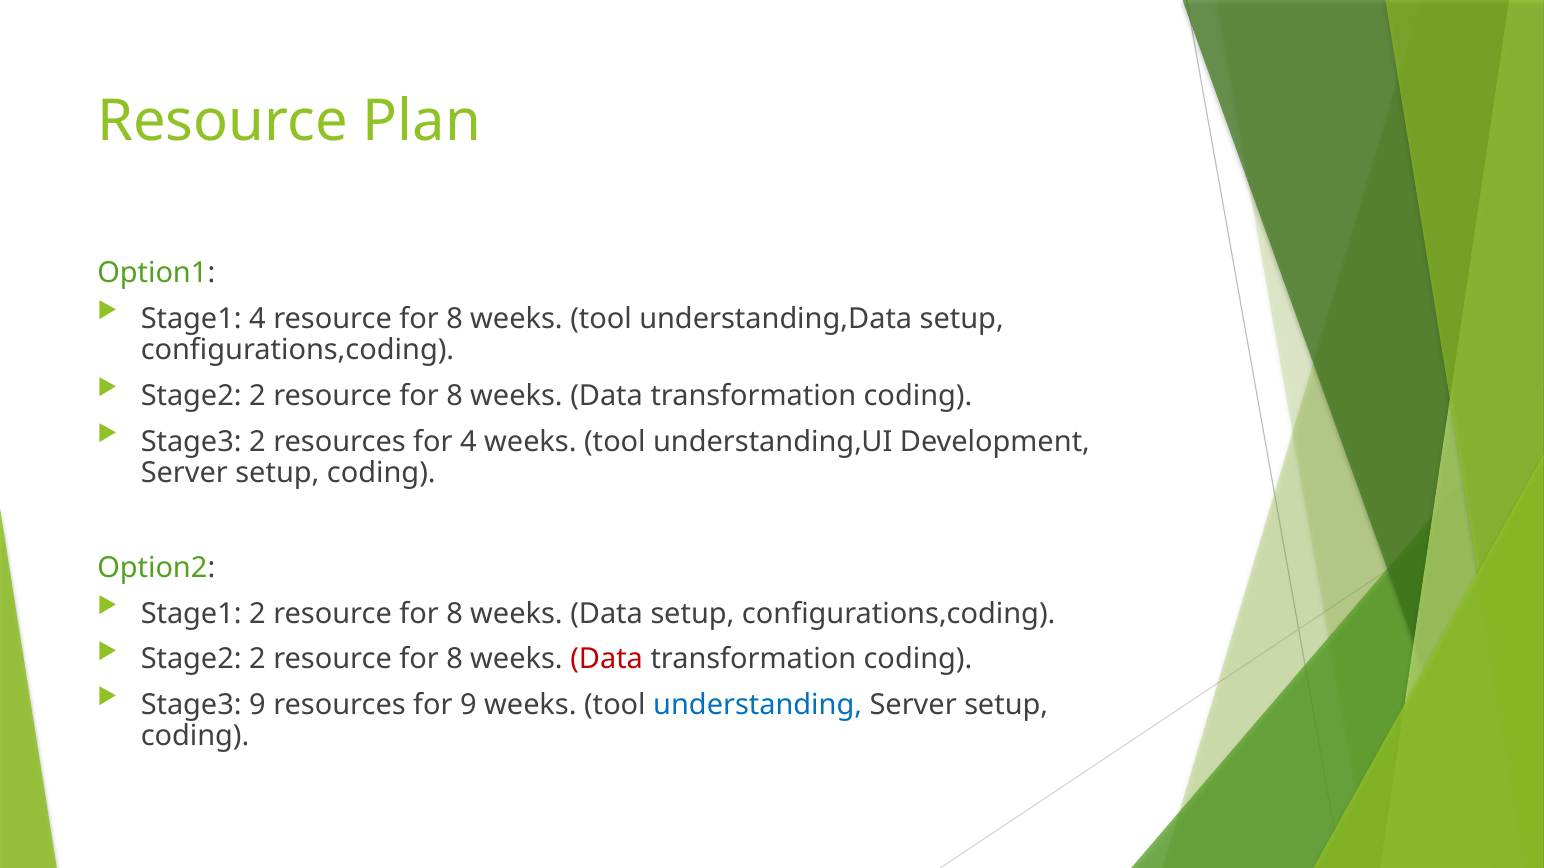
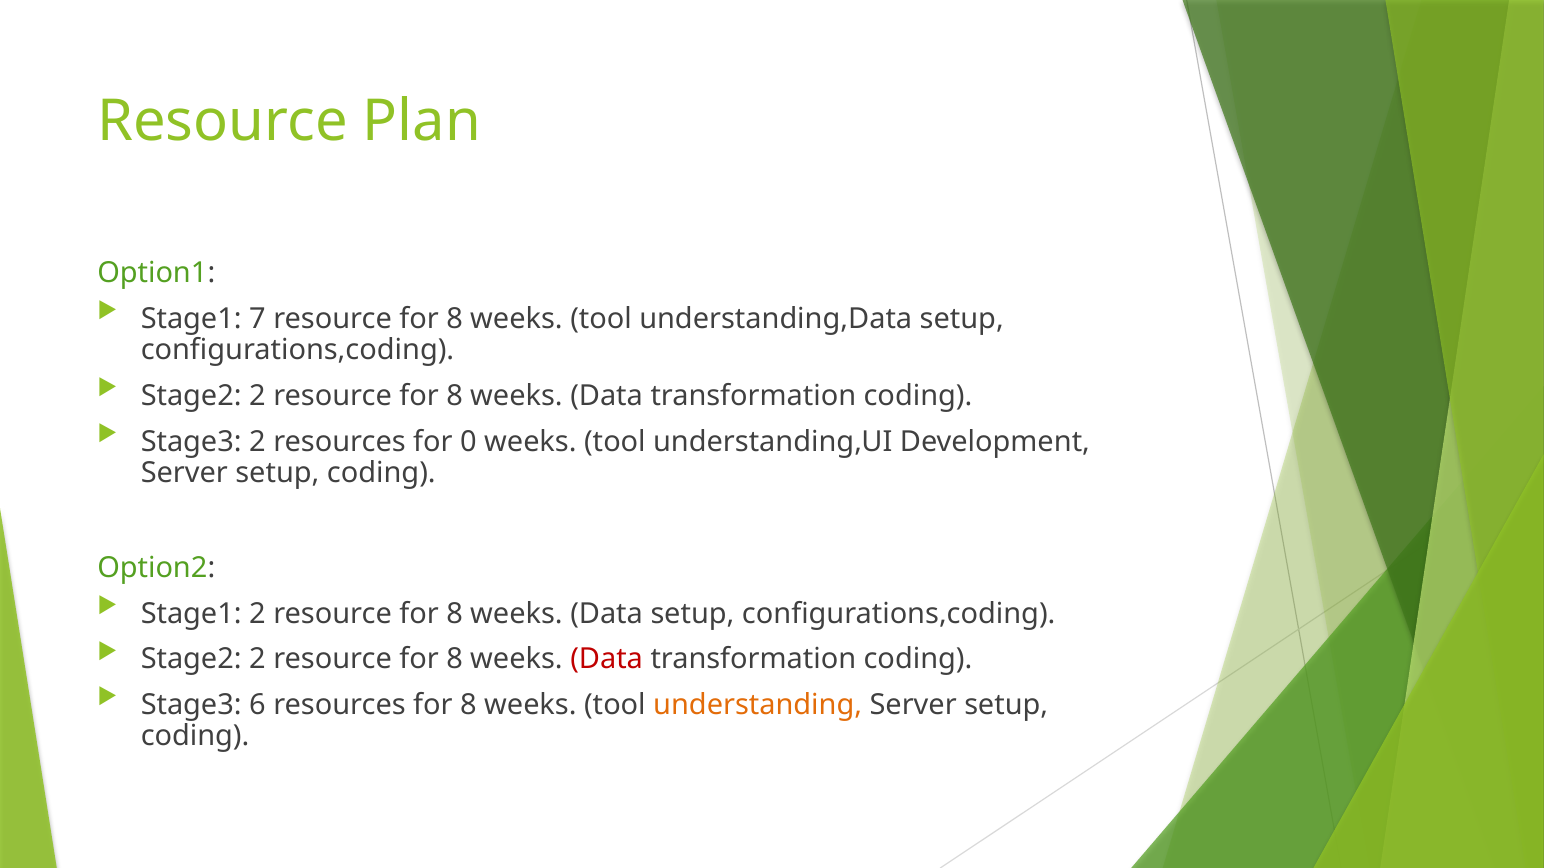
Stage1 4: 4 -> 7 (257, 319)
for 4: 4 -> 0 (468, 442)
Stage3 9: 9 -> 6 (257, 705)
resources for 9: 9 -> 8 (468, 705)
understanding colour: blue -> orange (758, 705)
